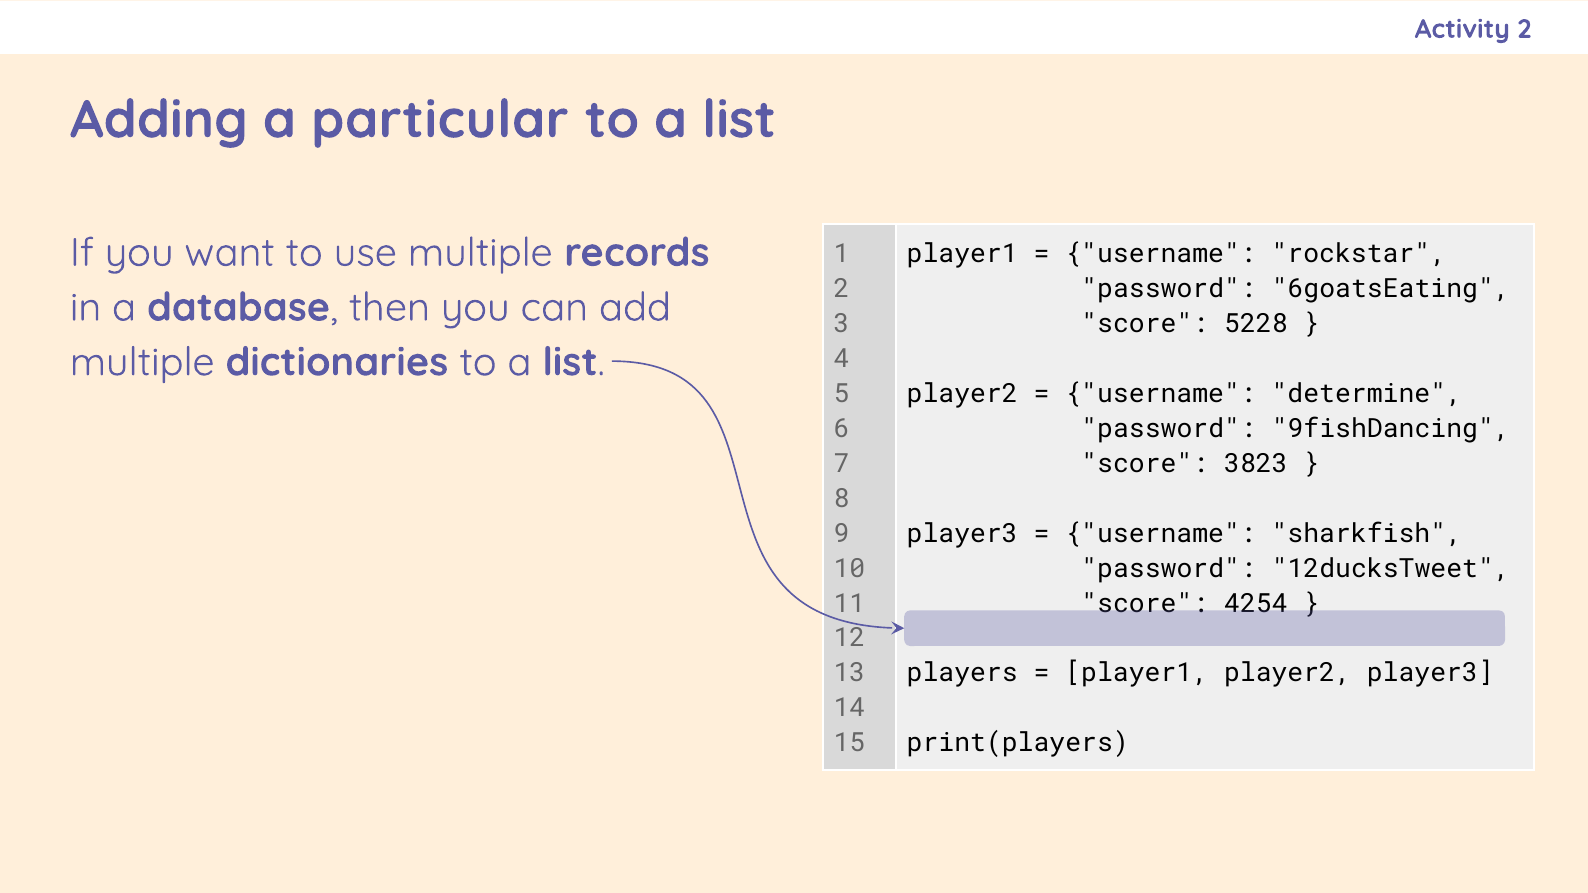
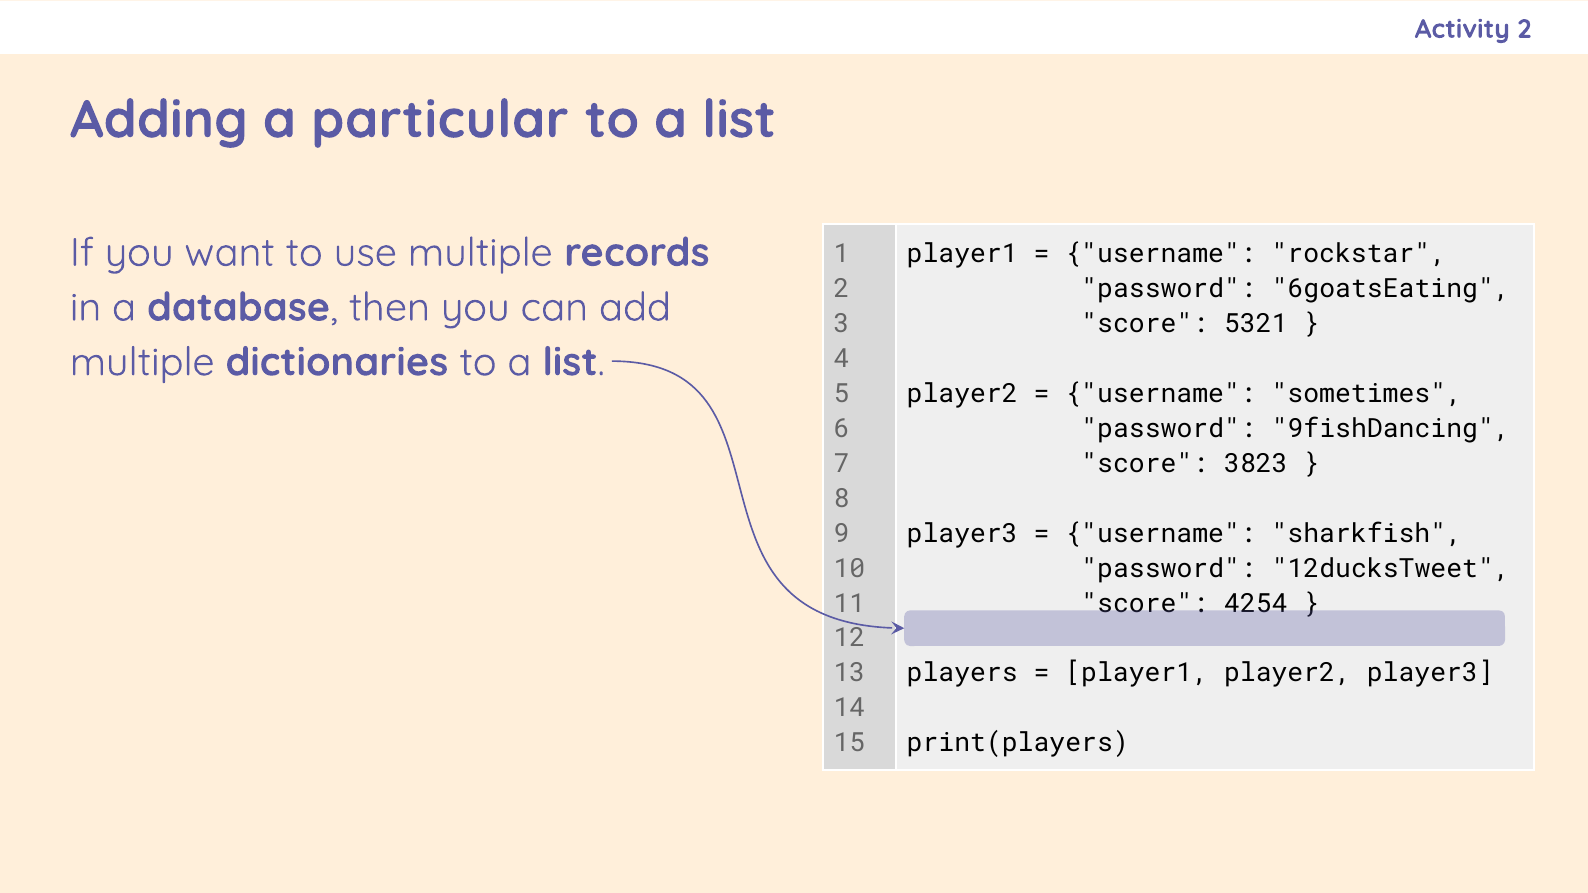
5228: 5228 -> 5321 (1256, 324)
determine: determine -> sometimes (1367, 394)
